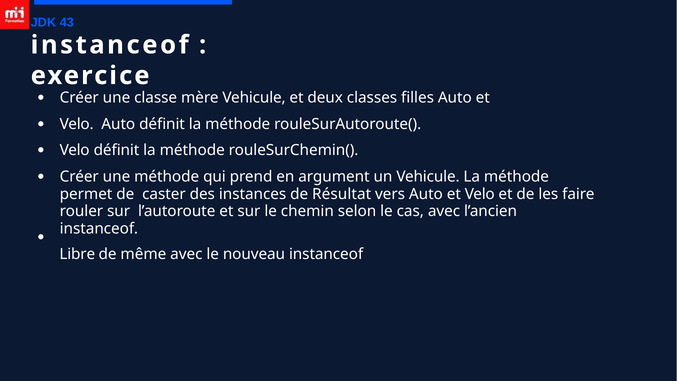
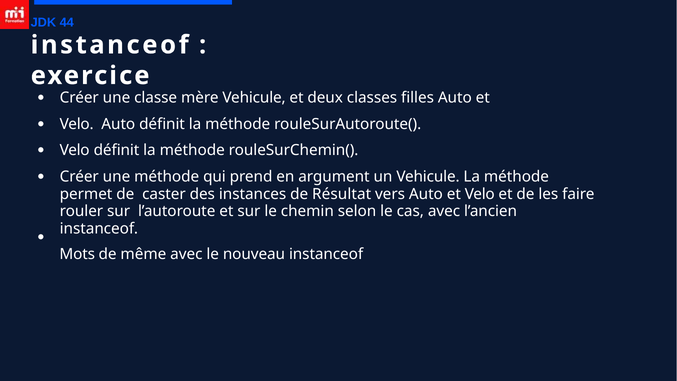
43: 43 -> 44 (67, 23)
Libre: Libre -> Mots (77, 254)
